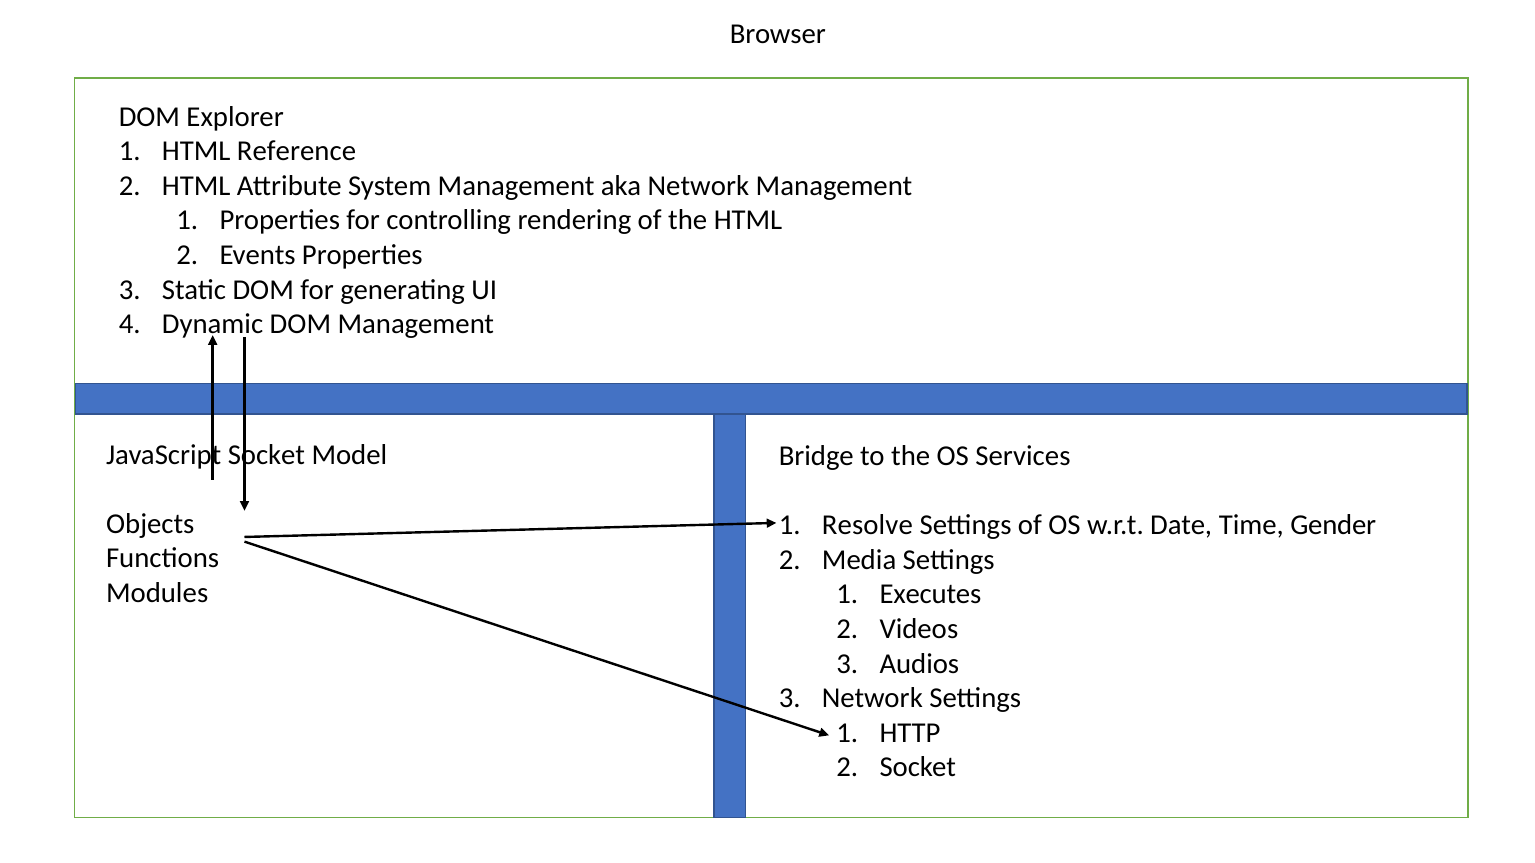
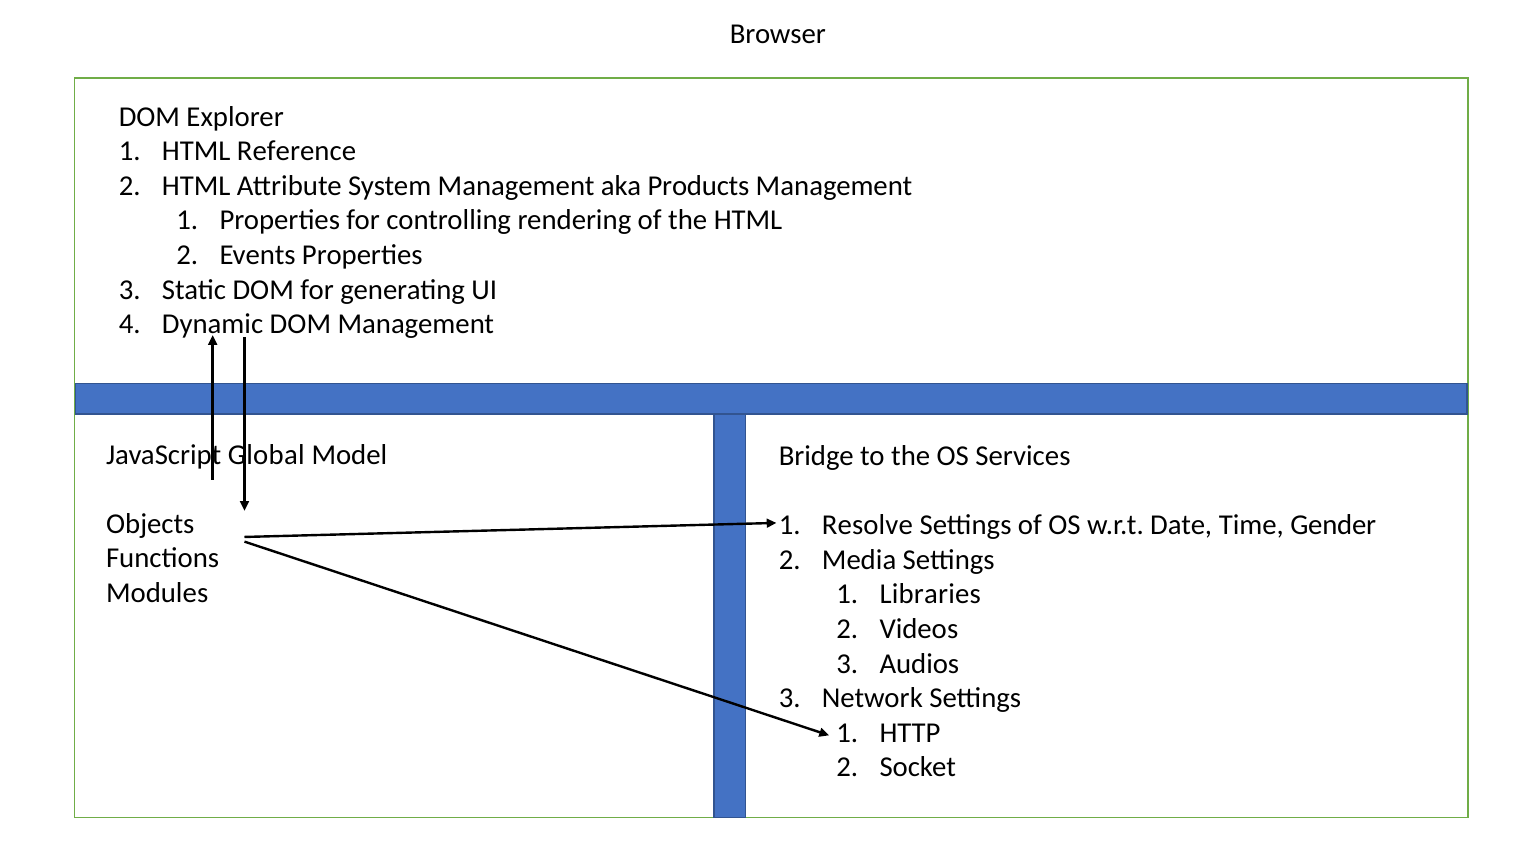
aka Network: Network -> Products (698, 186)
JavaScript Socket: Socket -> Global (266, 455)
Executes: Executes -> Libraries (930, 595)
